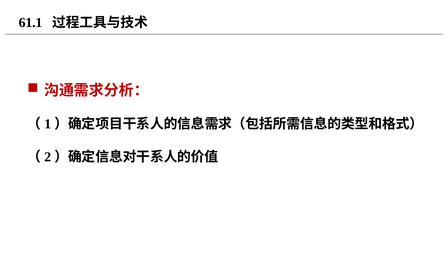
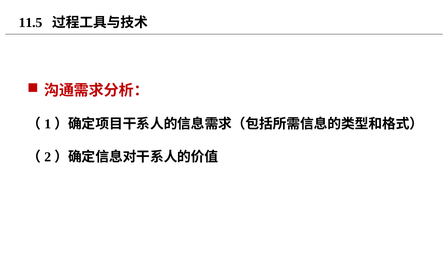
61.1: 61.1 -> 11.5 (31, 23)
